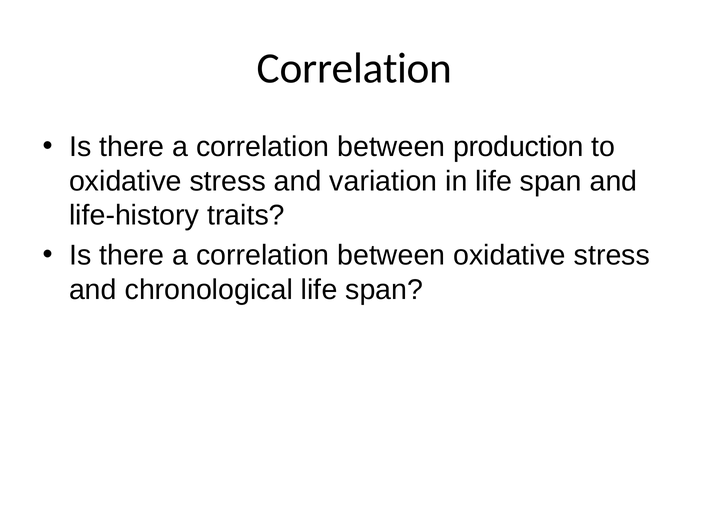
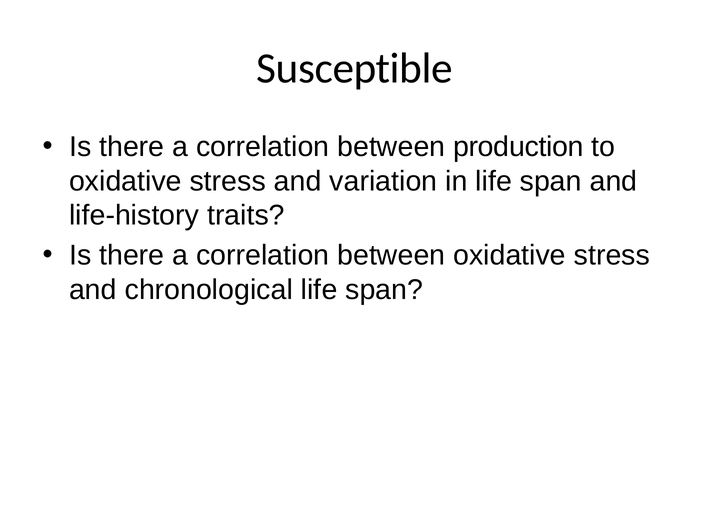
Correlation: Correlation -> Susceptible (355, 69)
